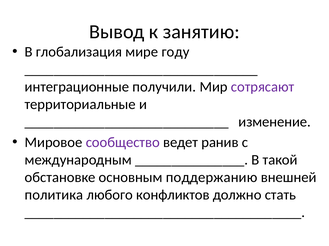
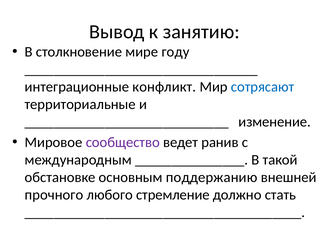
глобализация: глобализация -> столкновение (79, 52)
получили: получили -> конфликт (164, 87)
сотрясают colour: purple -> blue (263, 87)
политика: политика -> прочного (54, 195)
конфликтов: конфликтов -> стремление (173, 195)
